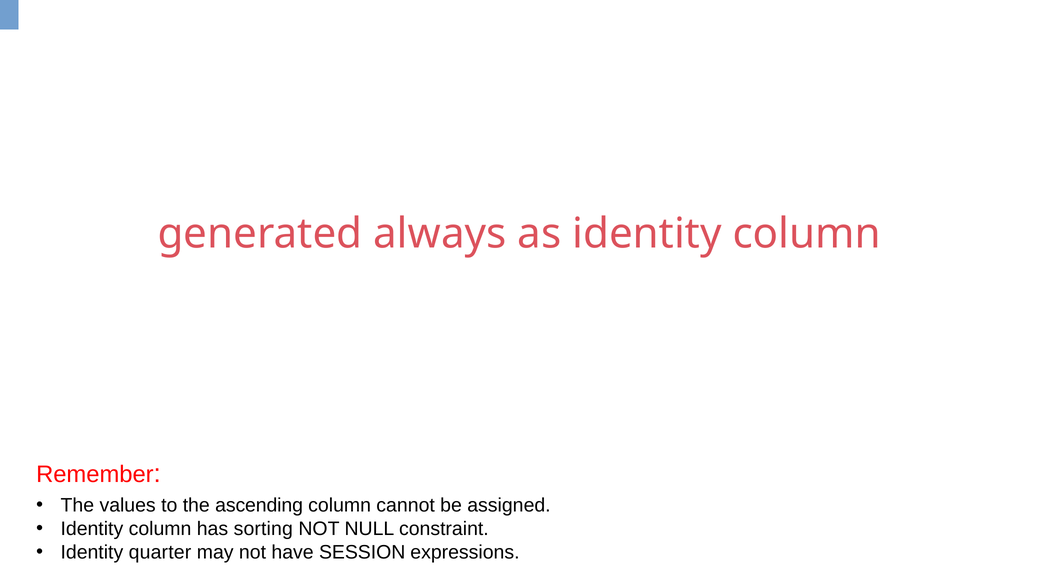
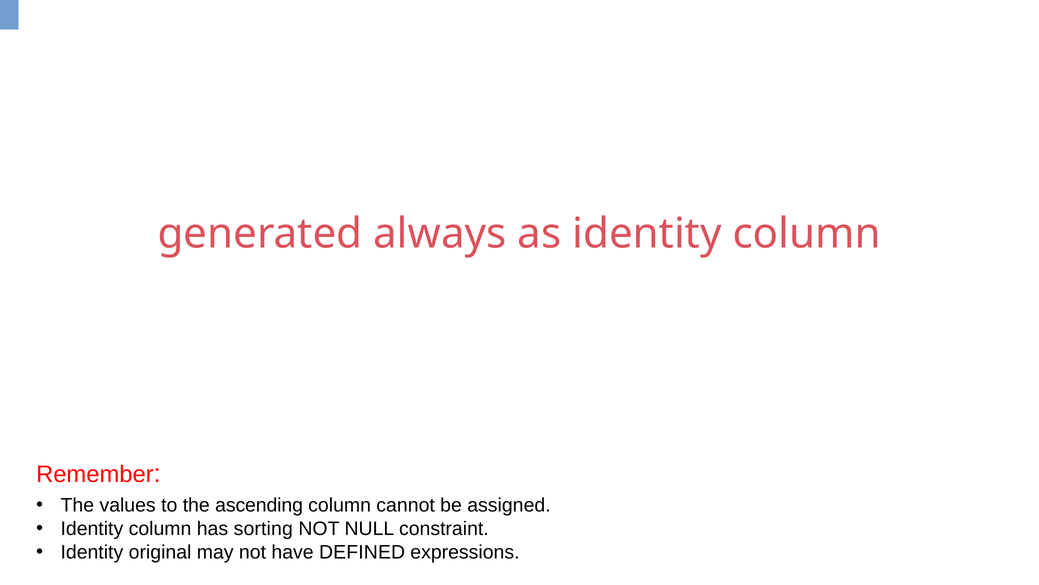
quarter: quarter -> original (160, 552)
SESSION: SESSION -> DEFINED (362, 552)
